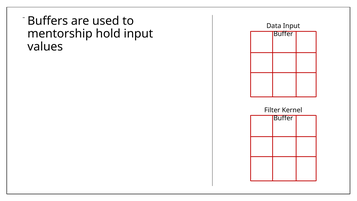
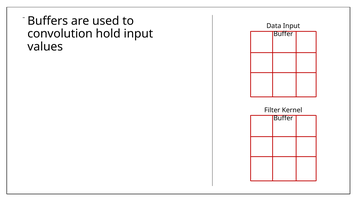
mentorship: mentorship -> convolution (60, 34)
